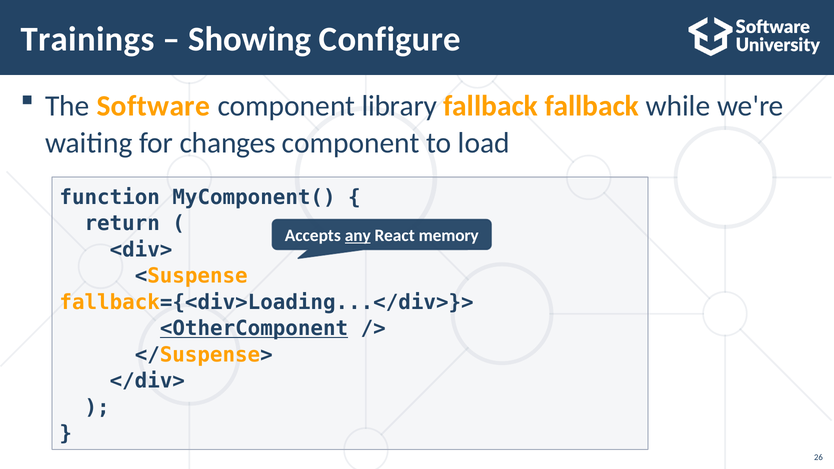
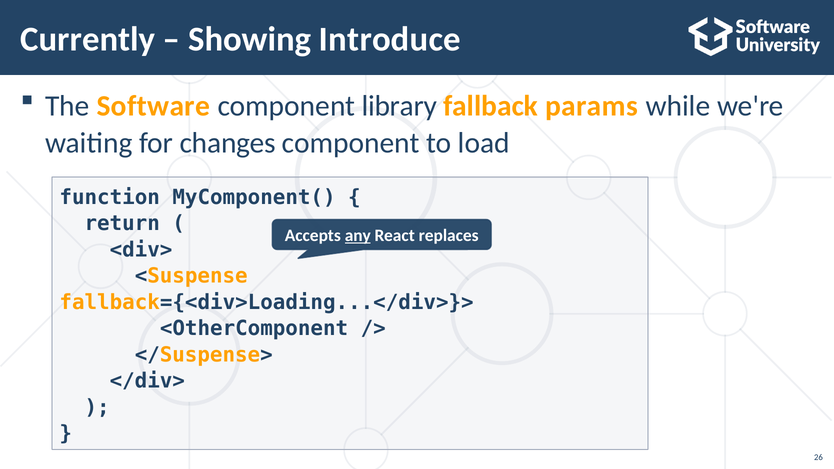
Trainings: Trainings -> Currently (88, 40)
Configure: Configure -> Introduce (390, 40)
fallback fallback: fallback -> params (592, 106)
memory: memory -> replaces (449, 236)
<OtherComponent underline: present -> none (254, 329)
